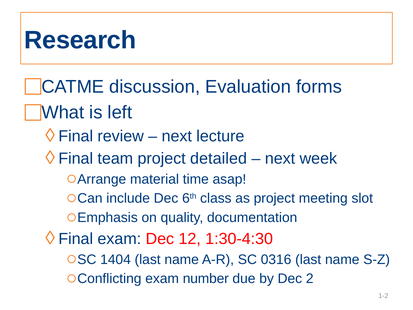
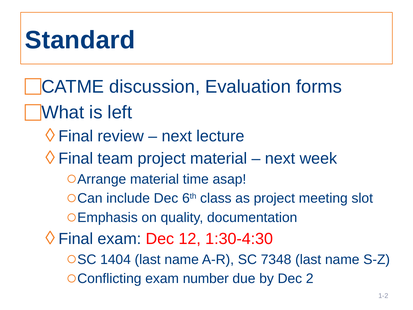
Research: Research -> Standard (80, 40)
project detailed: detailed -> material (219, 159)
0316: 0316 -> 7348 (276, 259)
